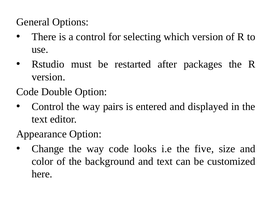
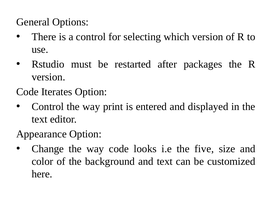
Double: Double -> Iterates (57, 92)
pairs: pairs -> print (113, 107)
